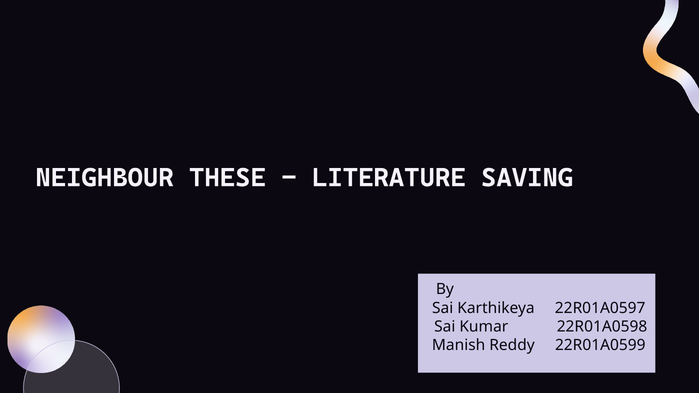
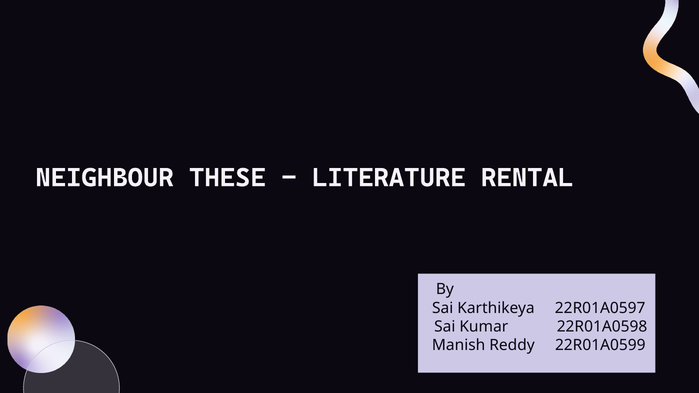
SAVING: SAVING -> RENTAL (527, 178)
